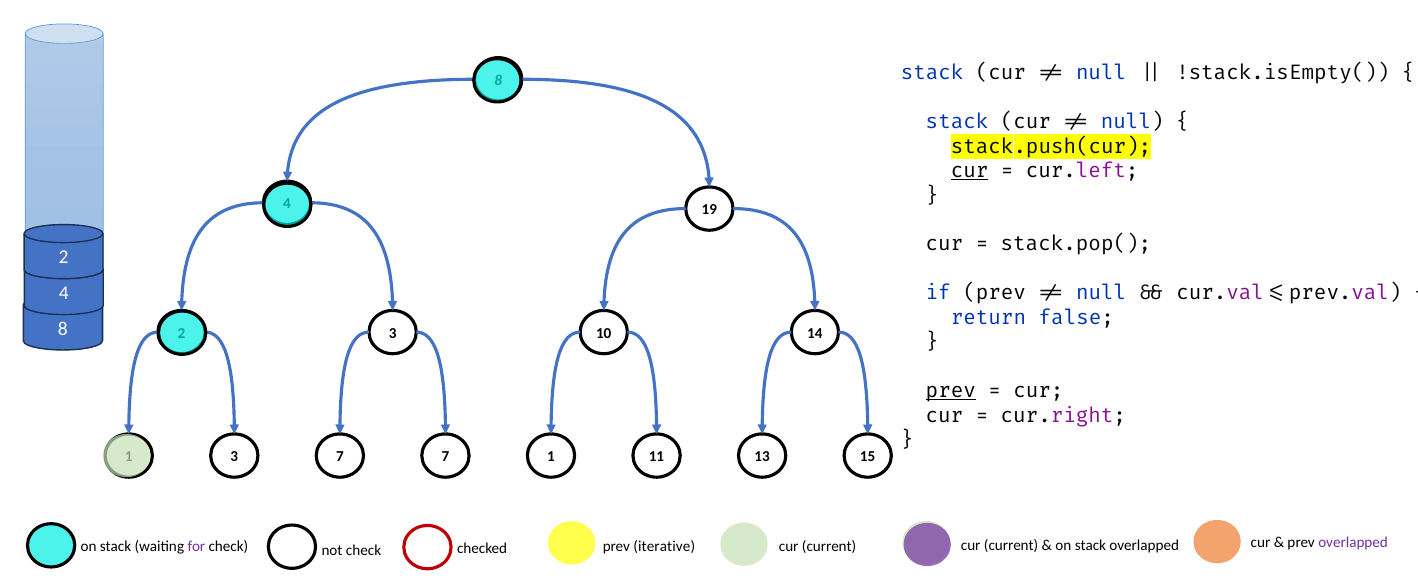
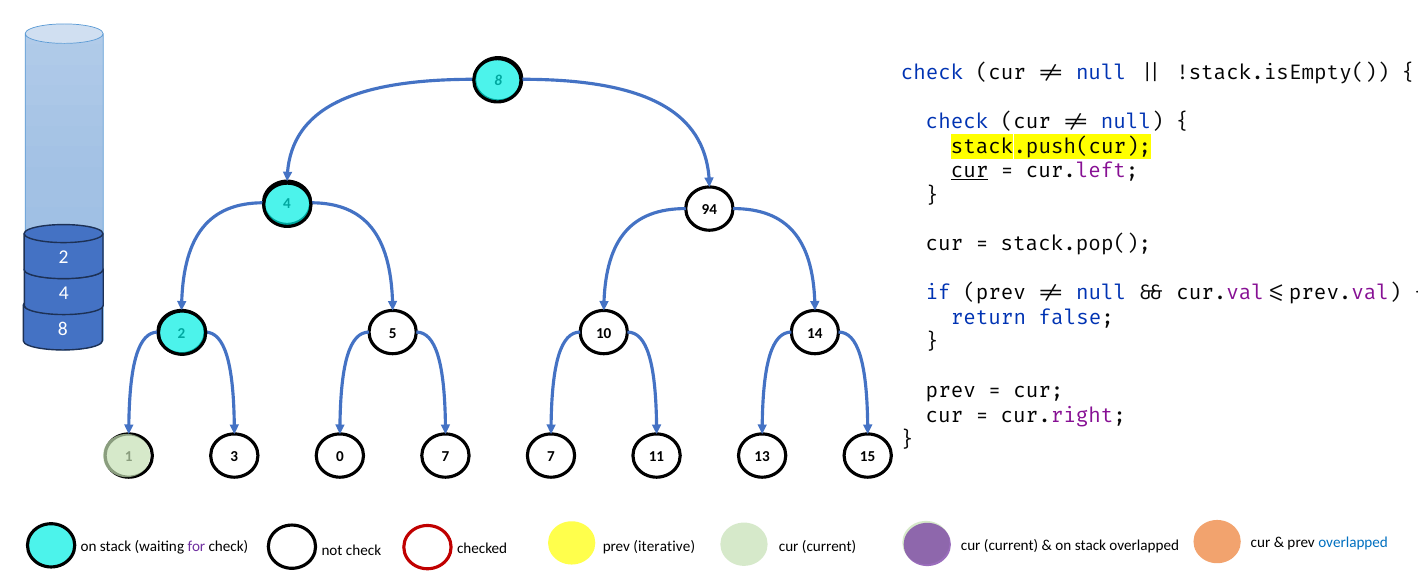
stack: stack -> check (932, 73)
stack: stack -> check (957, 122)
19: 19 -> 94 (709, 210)
3: 3 -> 5 (393, 333)
prev underline: present -> none (951, 391)
3 7: 7 -> 0 (340, 457)
7 1: 1 -> 7 (551, 457)
overlapped colour: purple -> blue (1353, 542)
